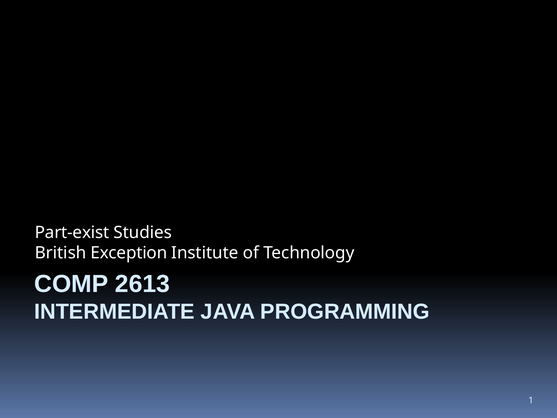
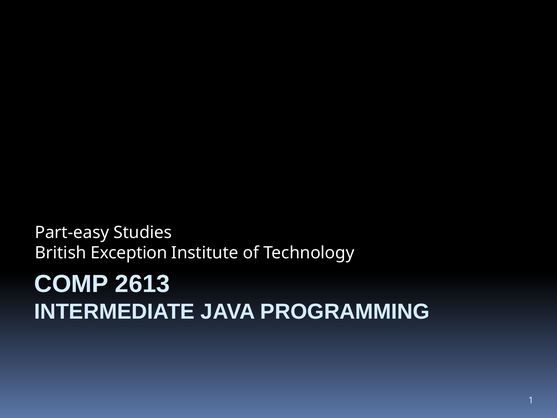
Part-exist: Part-exist -> Part-easy (72, 232)
